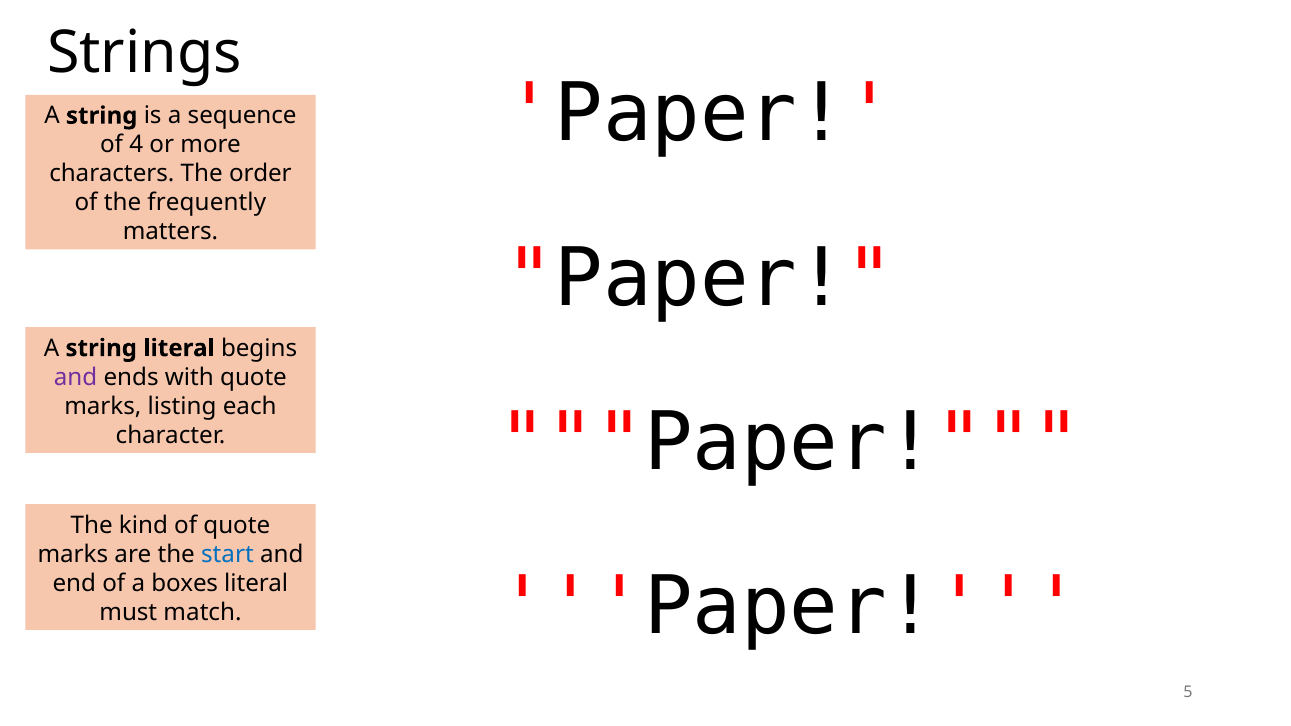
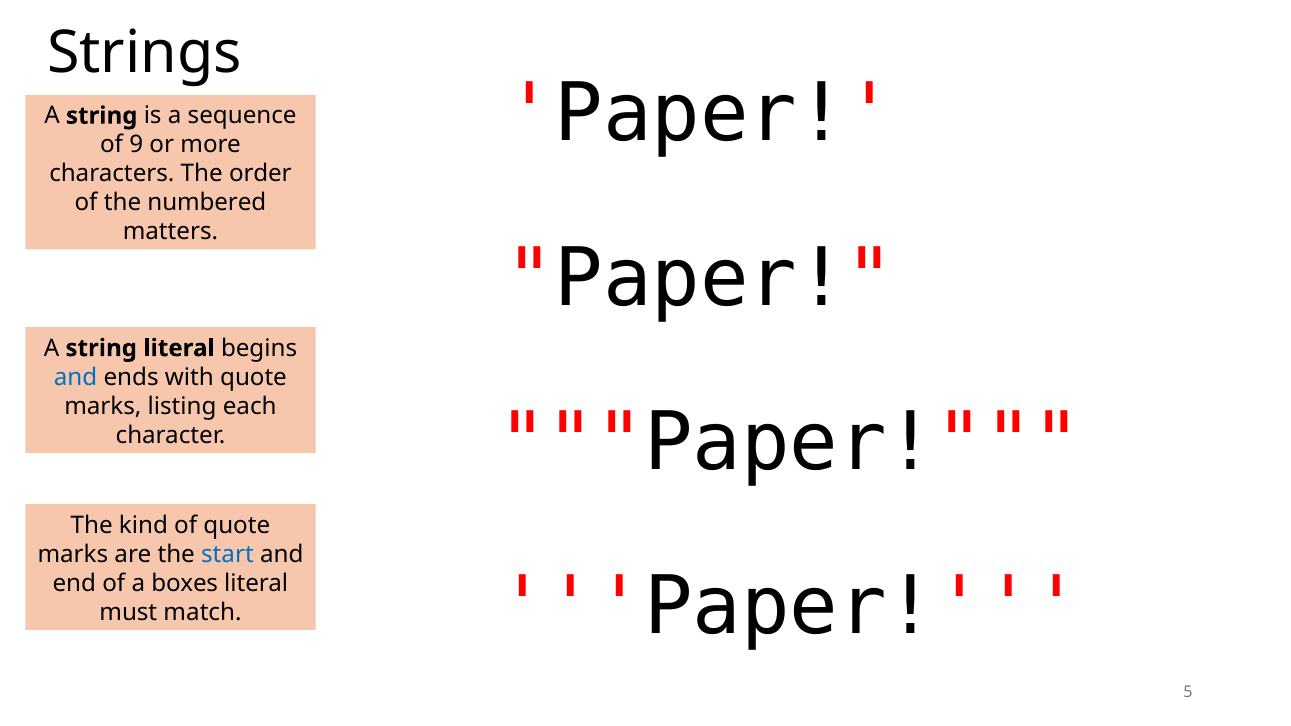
4: 4 -> 9 (136, 145)
frequently: frequently -> numbered (207, 203)
and colour: purple -> blue (76, 377)
